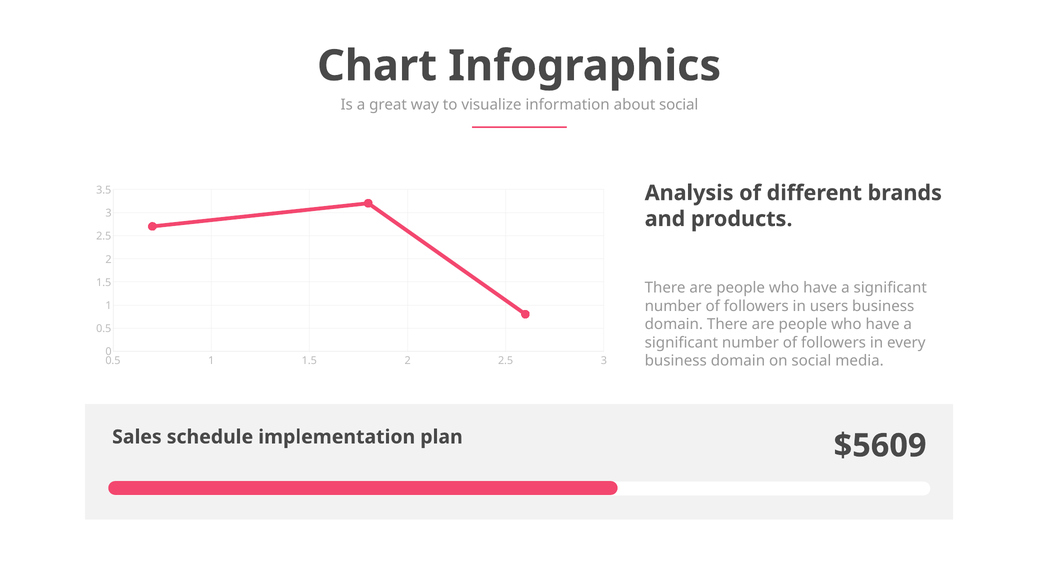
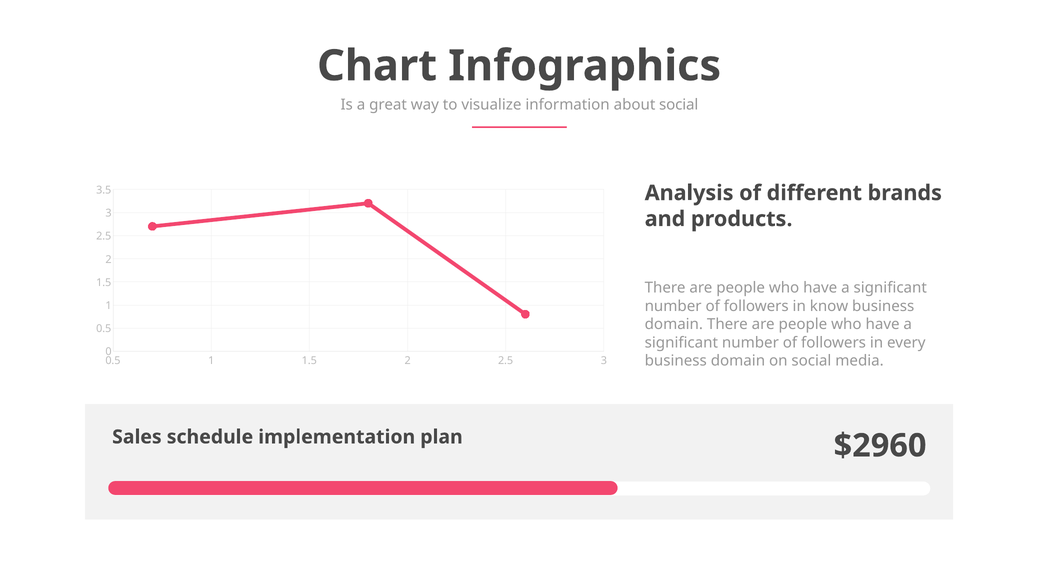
users: users -> know (829, 306)
$5609: $5609 -> $2960 (880, 446)
